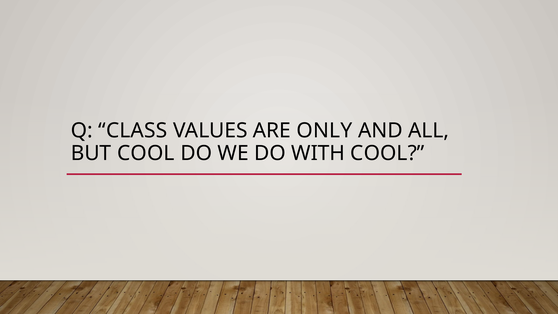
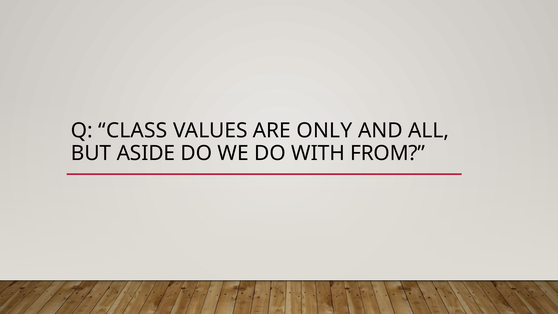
BUT COOL: COOL -> ASIDE (146, 153)
WITH COOL: COOL -> FROM (388, 153)
